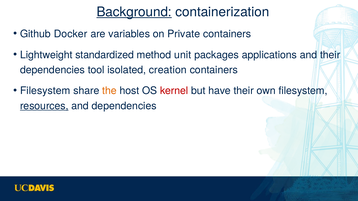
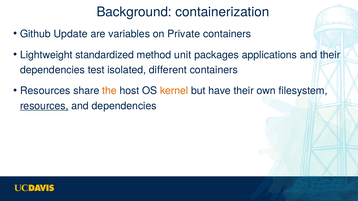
Background underline: present -> none (134, 12)
Docker: Docker -> Update (71, 34)
tool: tool -> test (96, 70)
creation: creation -> different (168, 70)
Filesystem: Filesystem -> Resources (45, 91)
kernel colour: red -> orange (174, 91)
